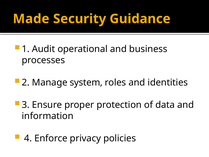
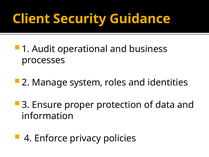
Made: Made -> Client (31, 19)
